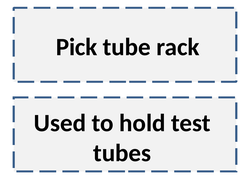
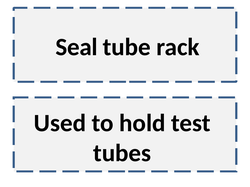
Pick: Pick -> Seal (77, 47)
